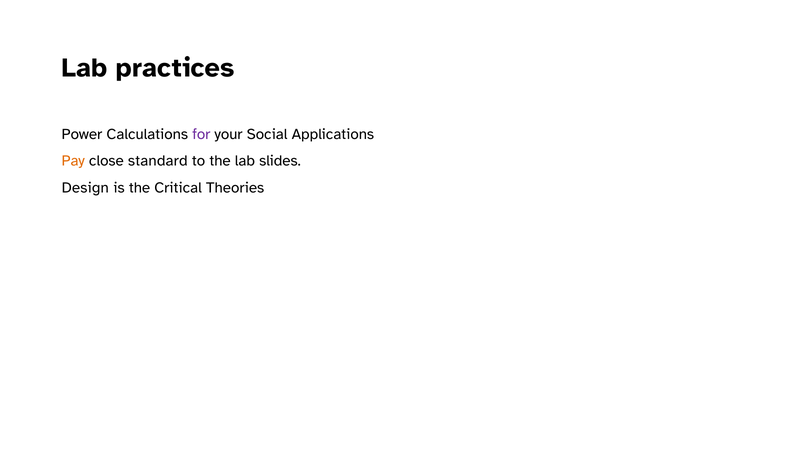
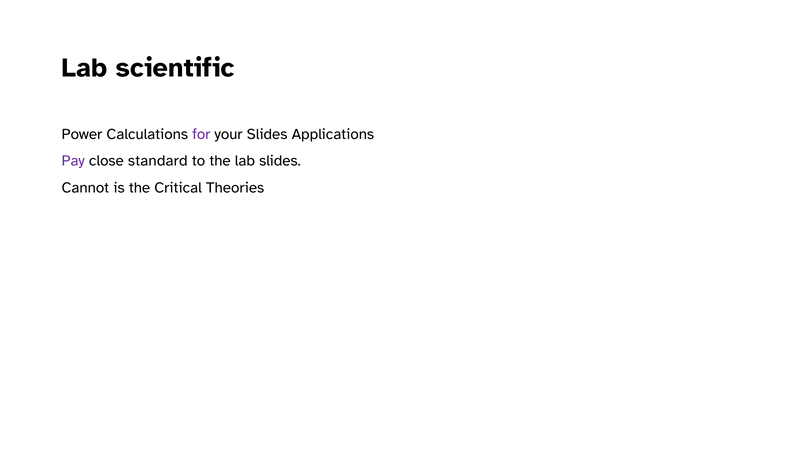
practices: practices -> scientific (175, 68)
your Social: Social -> Slides (267, 134)
Pay colour: orange -> purple (73, 161)
Design: Design -> Cannot (85, 187)
